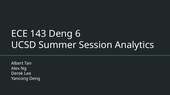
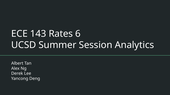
143 Deng: Deng -> Rates (61, 34)
